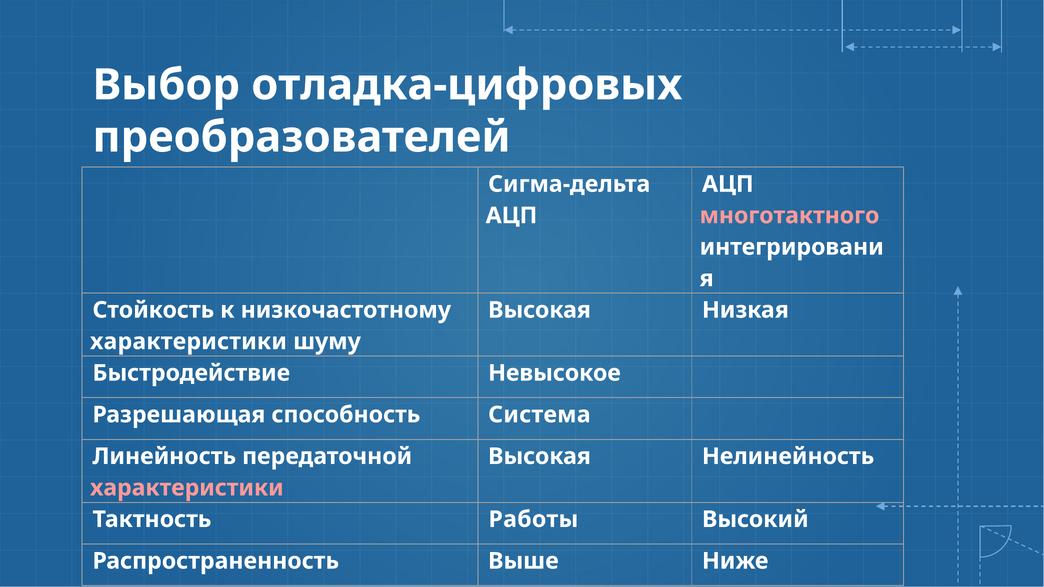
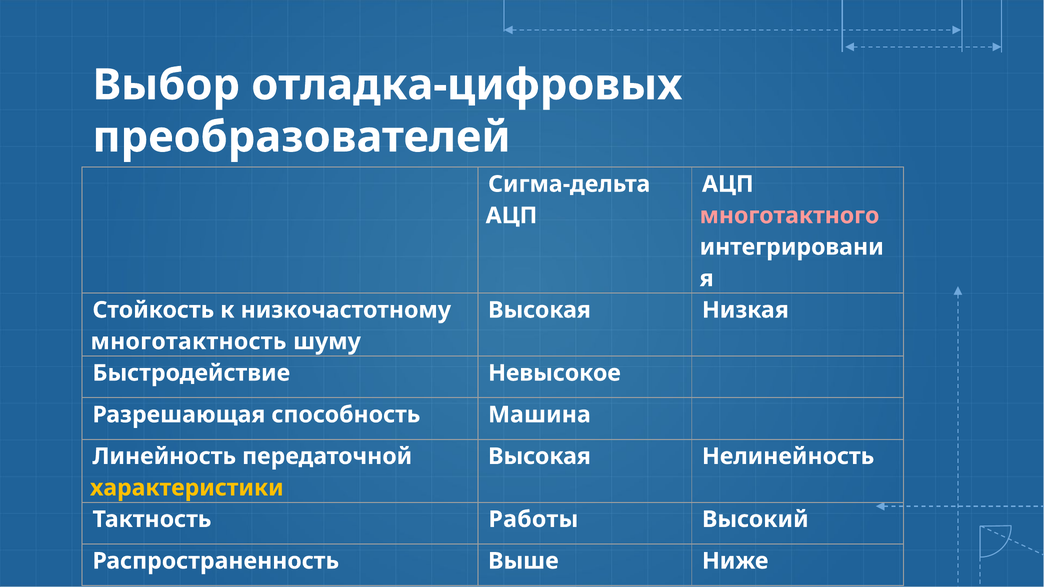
характеристики: характеристики -> многотактность (188, 342)
Система: Система -> Машина (539, 415)
характеристики colour: pink -> yellow (187, 488)
